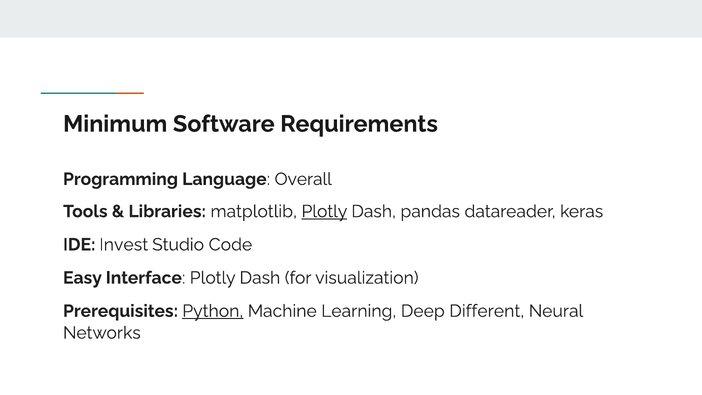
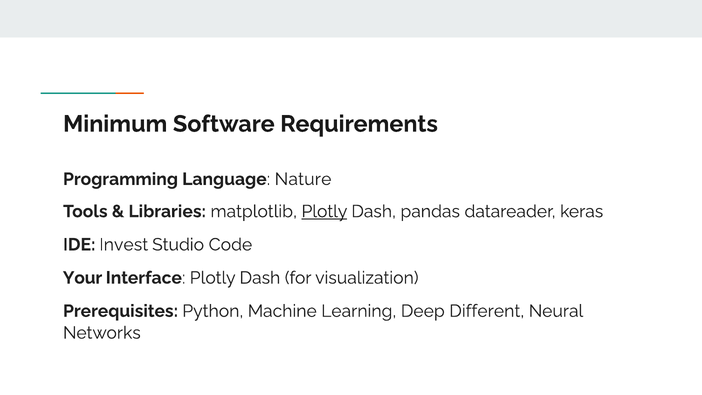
Overall: Overall -> Nature (303, 179)
Easy: Easy -> Your (83, 278)
Python underline: present -> none (213, 311)
